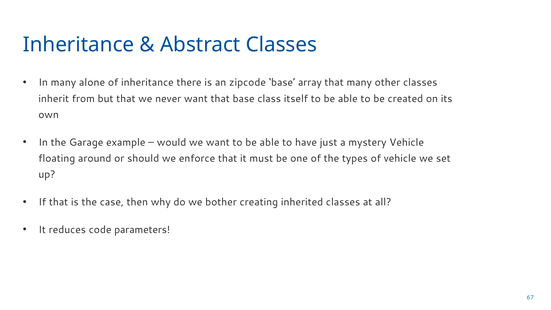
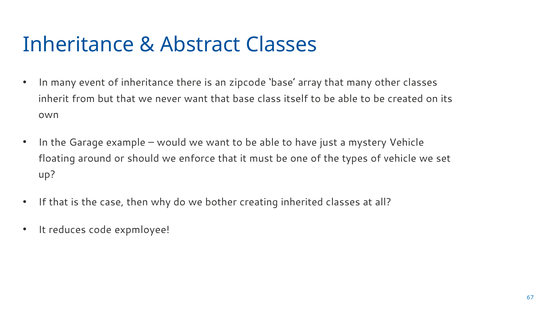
alone: alone -> event (92, 83)
parameters: parameters -> expmloyee (142, 230)
